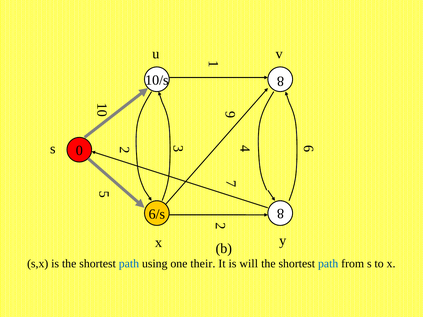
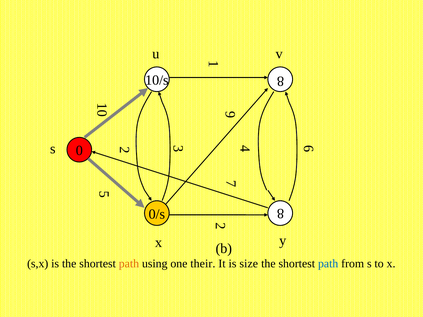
6/s: 6/s -> 0/s (157, 214)
path colour: blue -> orange (129, 264)
will: will -> size (249, 264)
